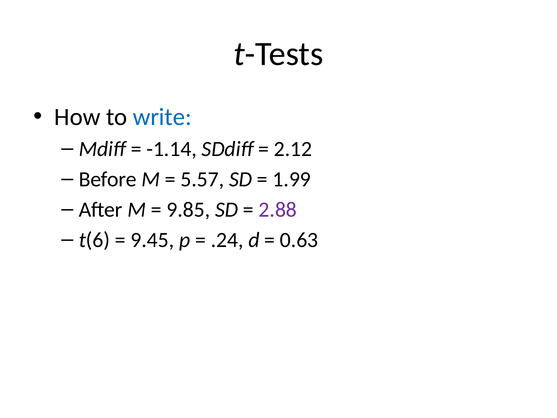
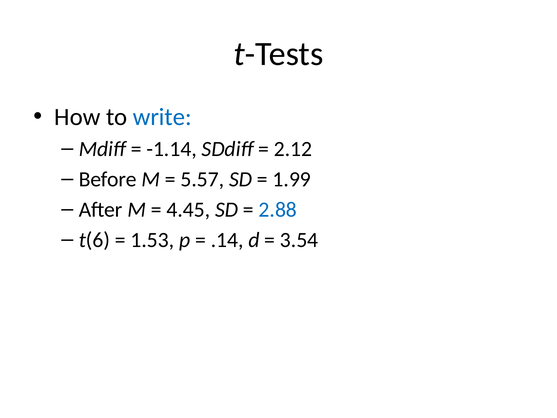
9.85: 9.85 -> 4.45 (188, 210)
2.88 colour: purple -> blue (278, 210)
9.45: 9.45 -> 1.53 (152, 240)
.24: .24 -> .14 (227, 240)
0.63: 0.63 -> 3.54 (299, 240)
